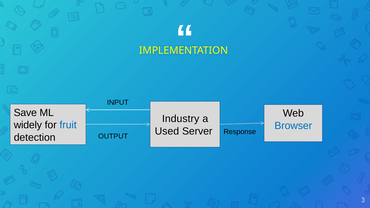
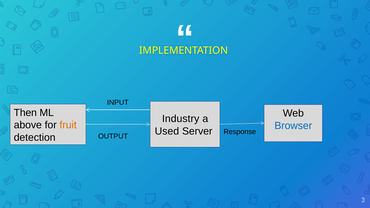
Save: Save -> Then (25, 113)
widely: widely -> above (28, 125)
fruit colour: blue -> orange (68, 125)
